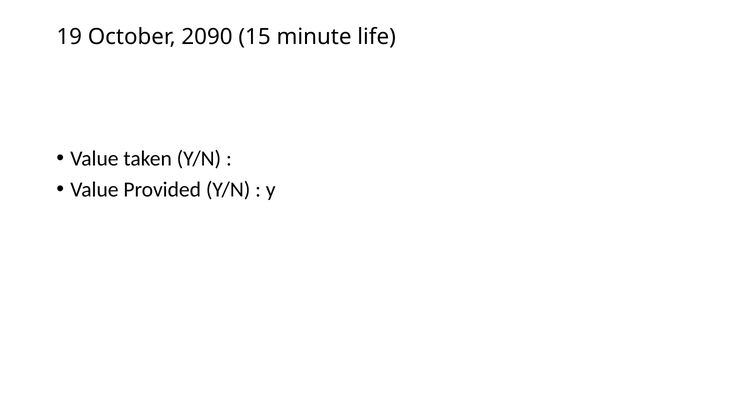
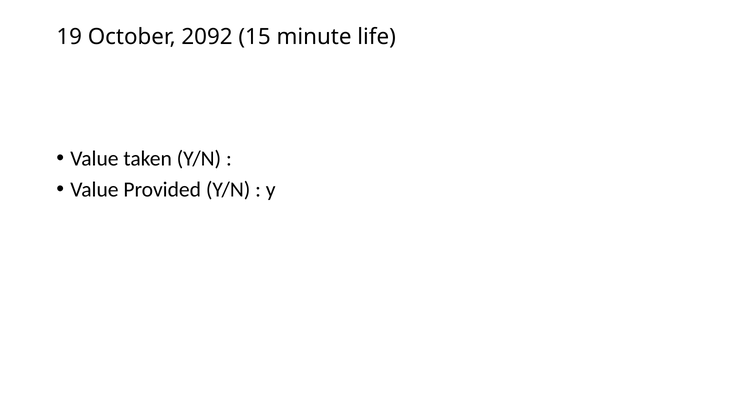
2090: 2090 -> 2092 (207, 37)
